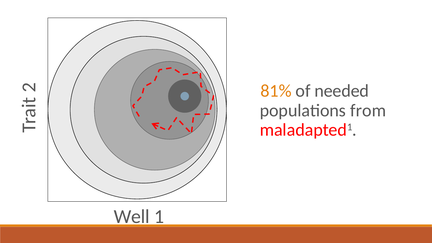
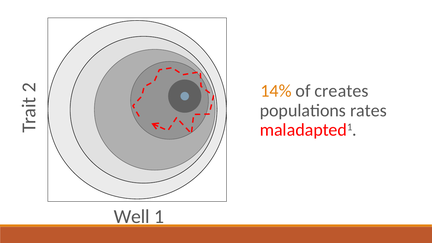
81%: 81% -> 14% (276, 91)
needed: needed -> creates (342, 91)
from: from -> rates (368, 110)
